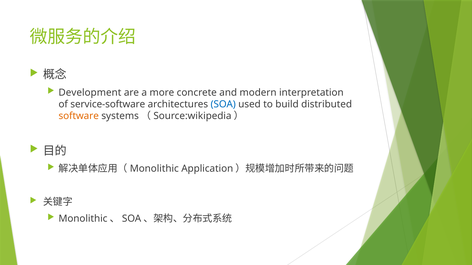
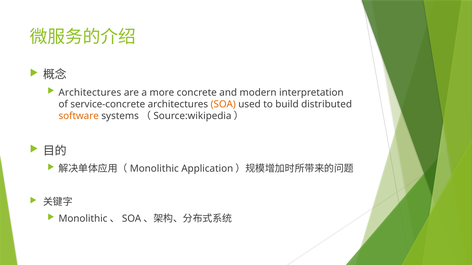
Development: Development -> Architectures (90, 93)
service-software: service-software -> service-concrete (108, 104)
SOA colour: blue -> orange (223, 104)
